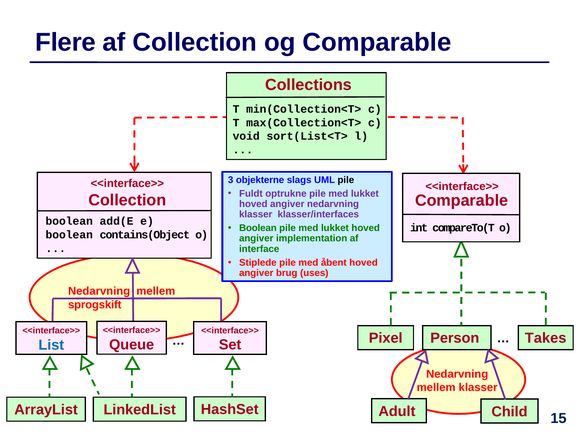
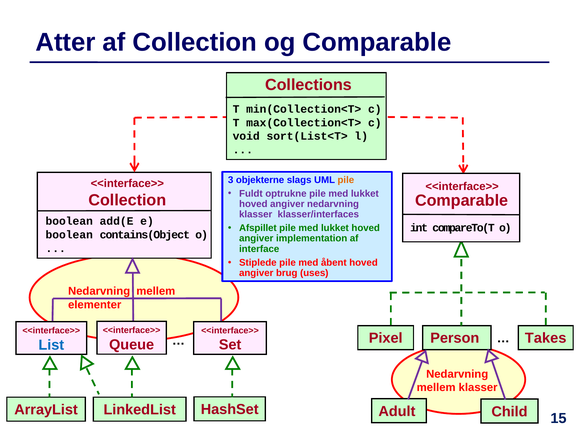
Flere: Flere -> Atter (65, 42)
pile colour: black -> orange (346, 180)
Boolean: Boolean -> Afspillet (258, 228)
sprogskift: sprogskift -> elementer (95, 304)
